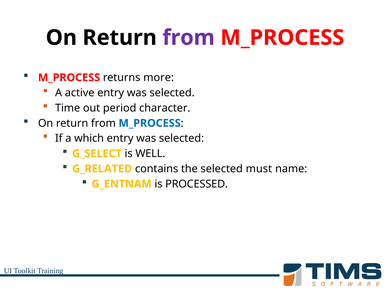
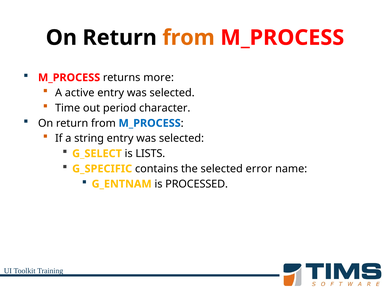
from colour: purple -> orange (189, 38)
which: which -> string (89, 138)
WELL: WELL -> LISTS (150, 153)
G_RELATED: G_RELATED -> G_SPECIFIC (102, 168)
must: must -> error (259, 168)
